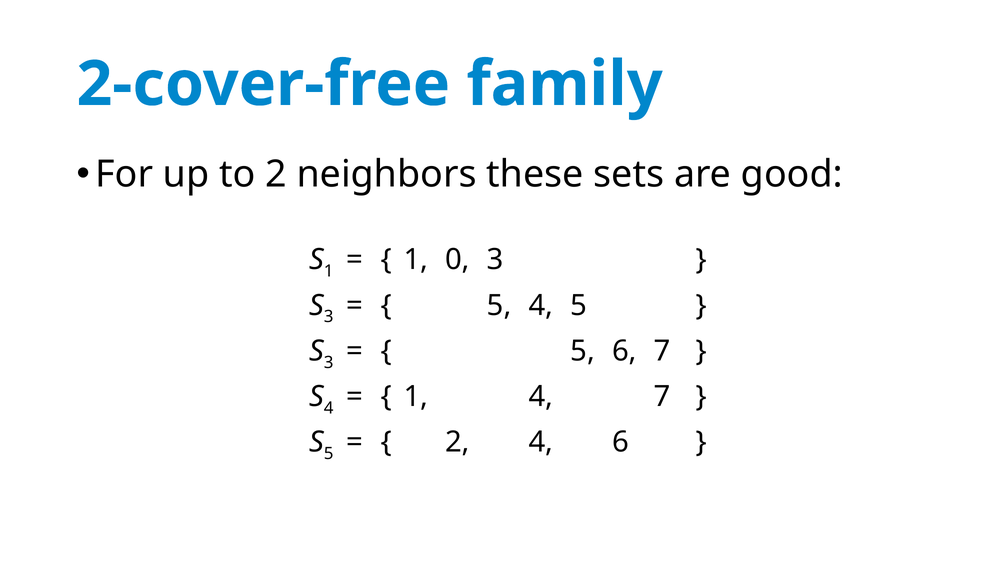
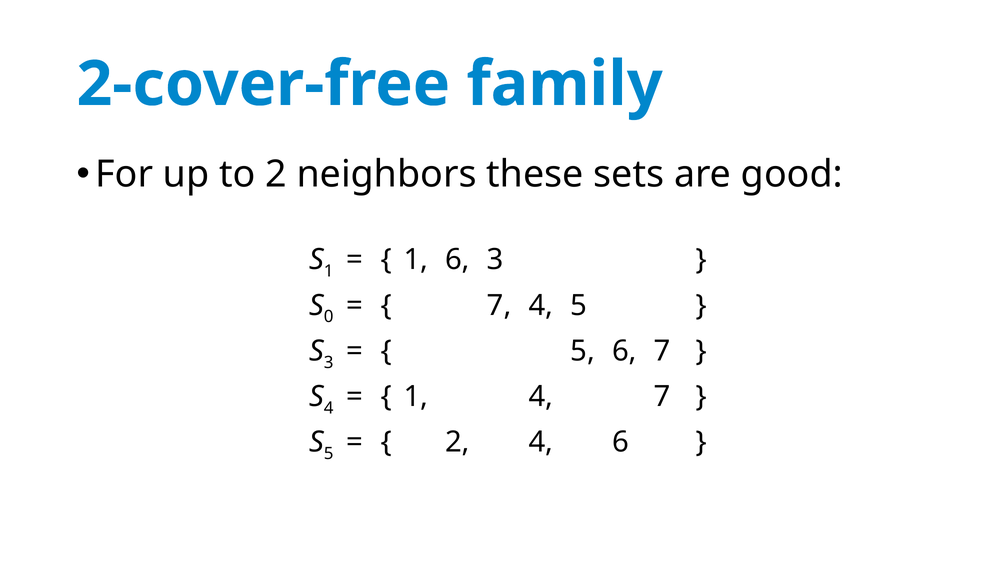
1 0: 0 -> 6 (458, 260)
3: 3 -> 0 (329, 317)
5: 5 -> 7 (499, 305)
